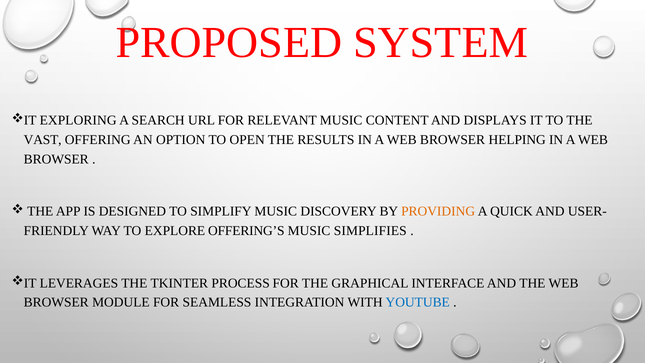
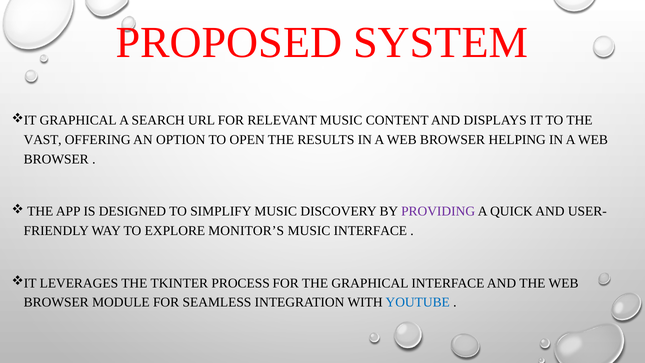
EXPLORING: EXPLORING -> GRAPHICAL (78, 120)
PROVIDING colour: orange -> purple (438, 211)
OFFERING’S: OFFERING’S -> MONITOR’S (246, 231)
MUSIC SIMPLIFIES: SIMPLIFIES -> INTERFACE (370, 231)
